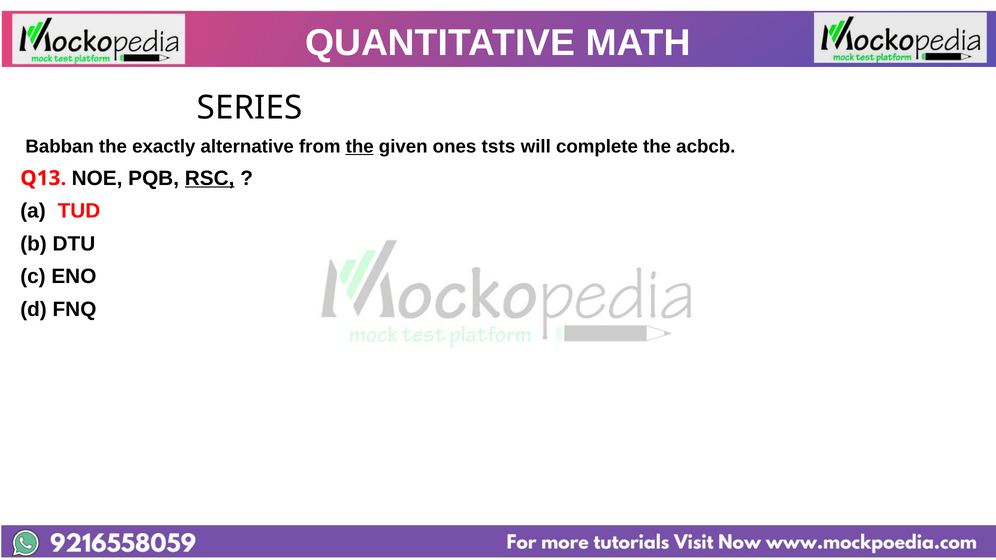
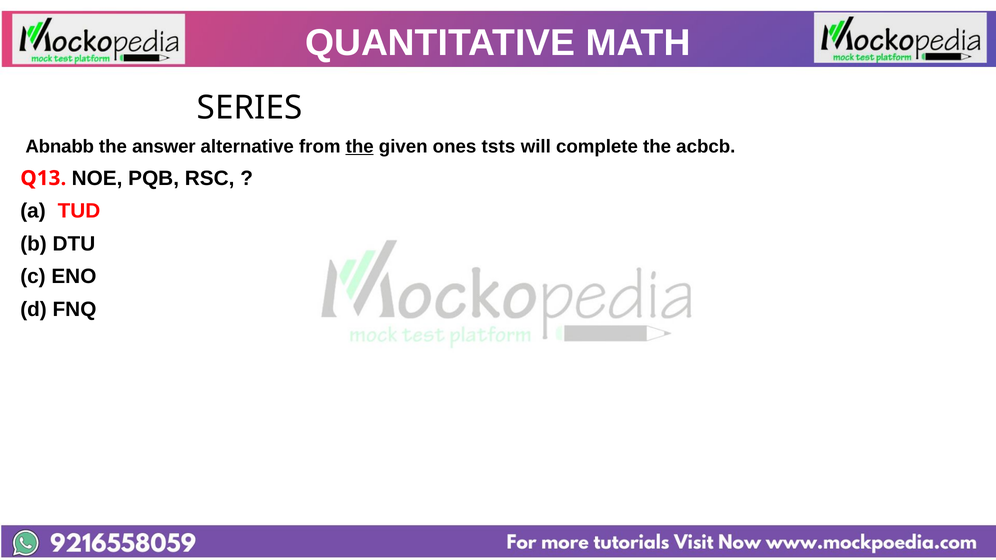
Babban: Babban -> Abnabb (60, 147)
exactly: exactly -> answer (164, 147)
RSC underline: present -> none (210, 178)
